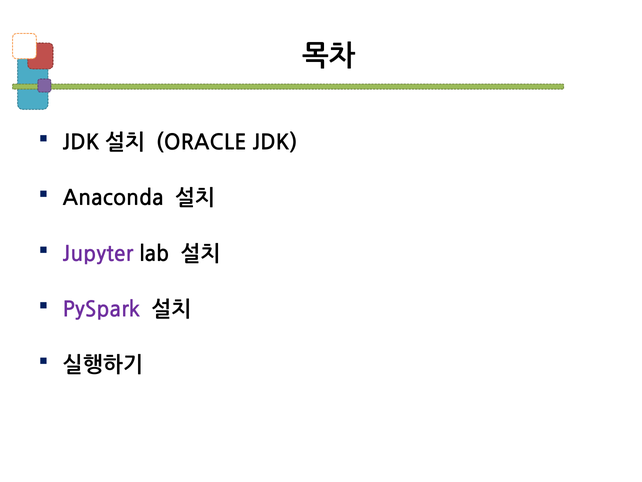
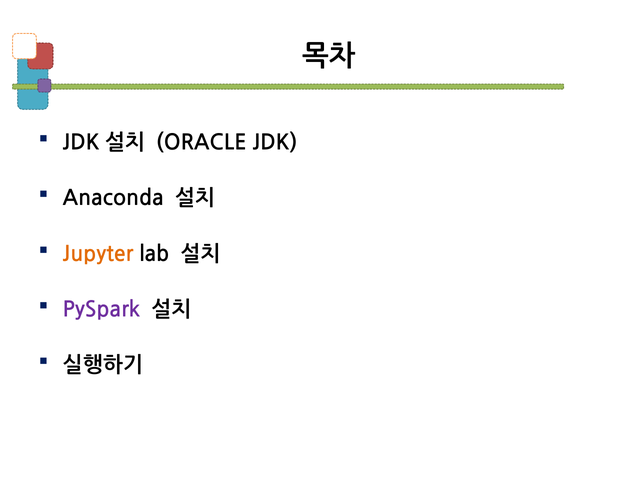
Jupyter colour: purple -> orange (98, 254)
